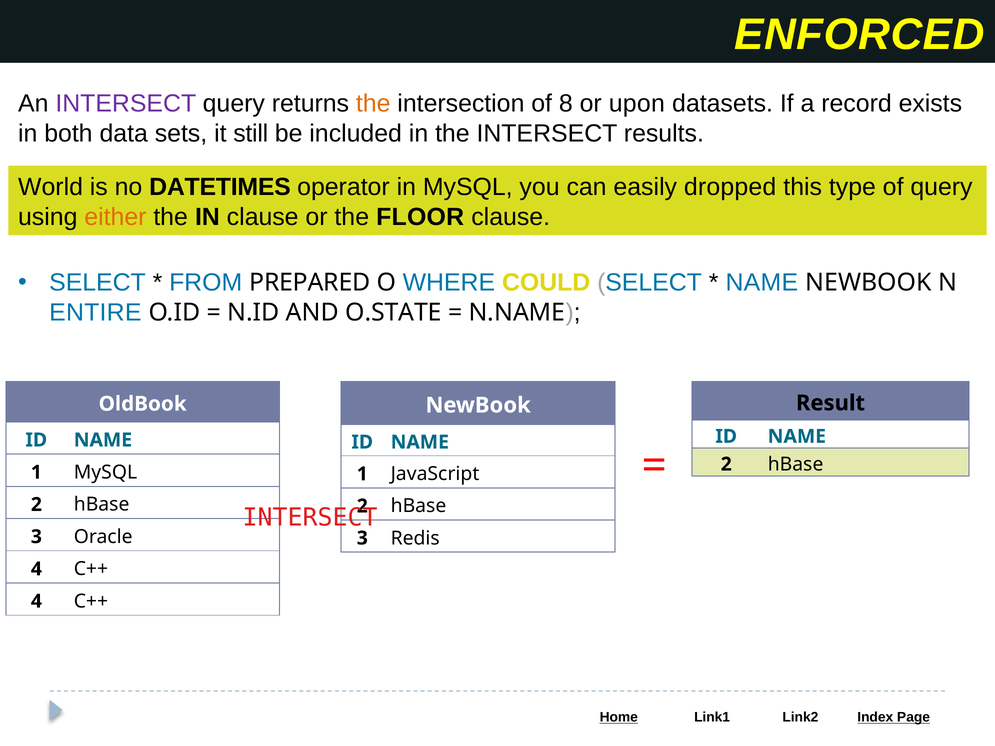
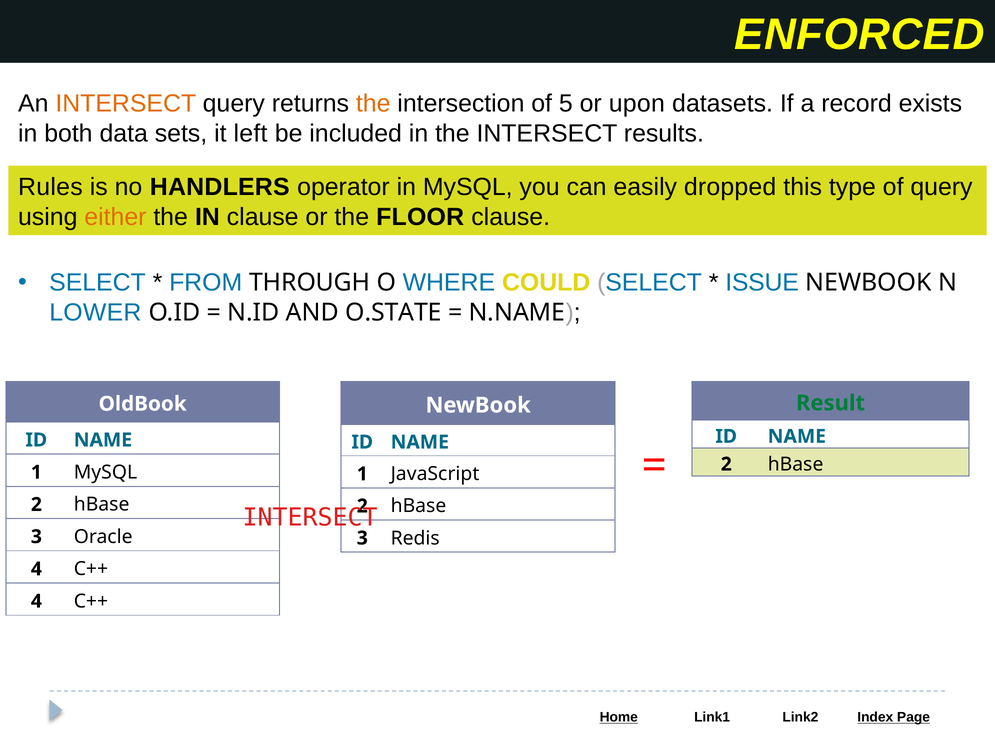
INTERSECT colour: purple -> orange (126, 104)
8: 8 -> 5 (566, 104)
still: still -> left (250, 133)
World: World -> Rules (50, 187)
DATETIMES: DATETIMES -> HANDLERS (220, 187)
PREPARED: PREPARED -> THROUGH (310, 283)
NAME: NAME -> ISSUE (762, 283)
ENTIRE: ENTIRE -> LOWER (95, 313)
Result colour: black -> green (830, 403)
